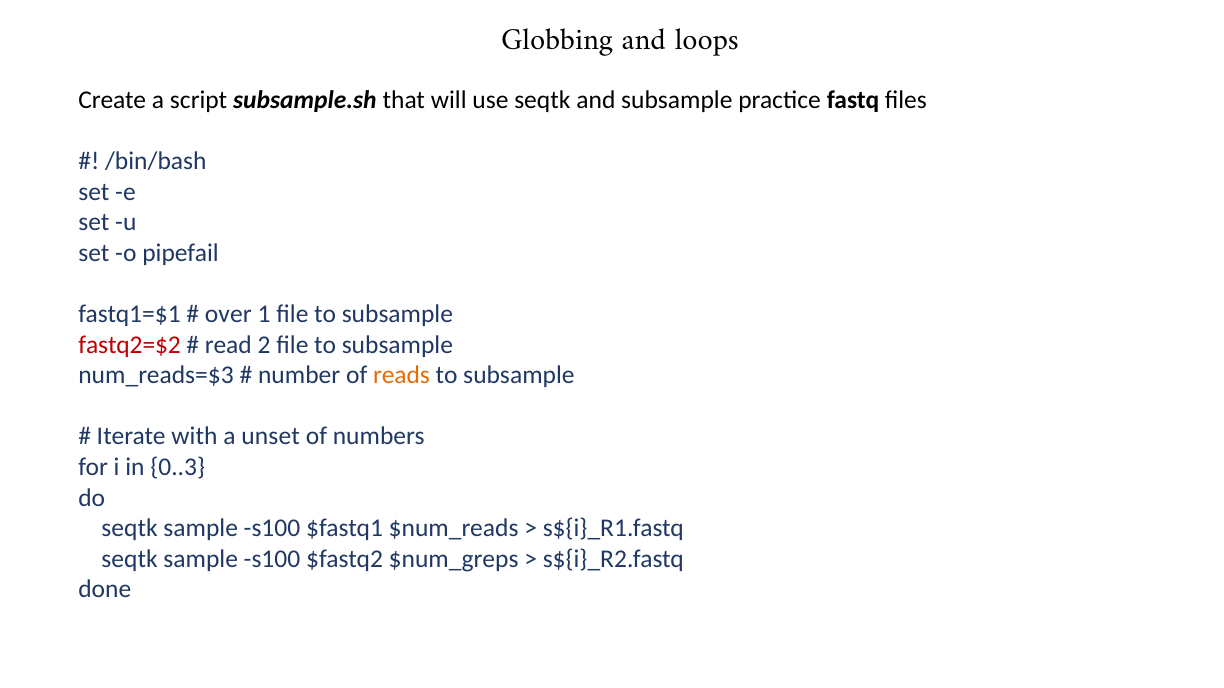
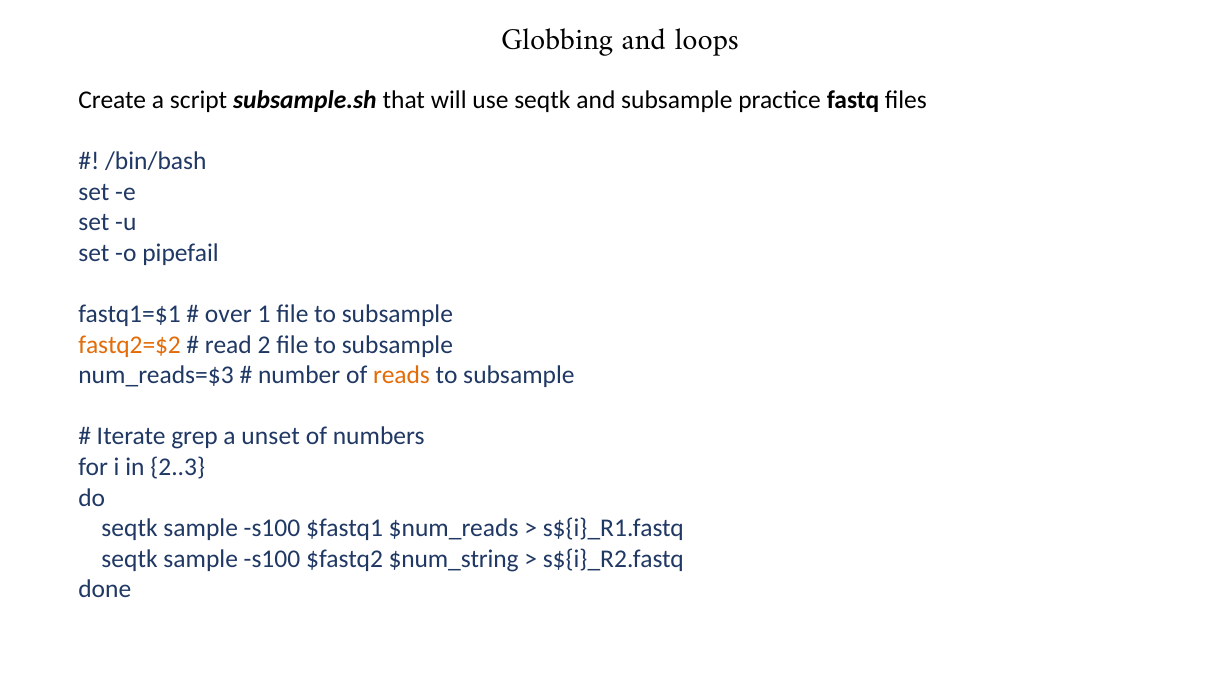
fastq2=$2 colour: red -> orange (130, 345)
with: with -> grep (195, 437)
0..3: 0..3 -> 2..3 (178, 467)
$num_greps: $num_greps -> $num_string (454, 559)
